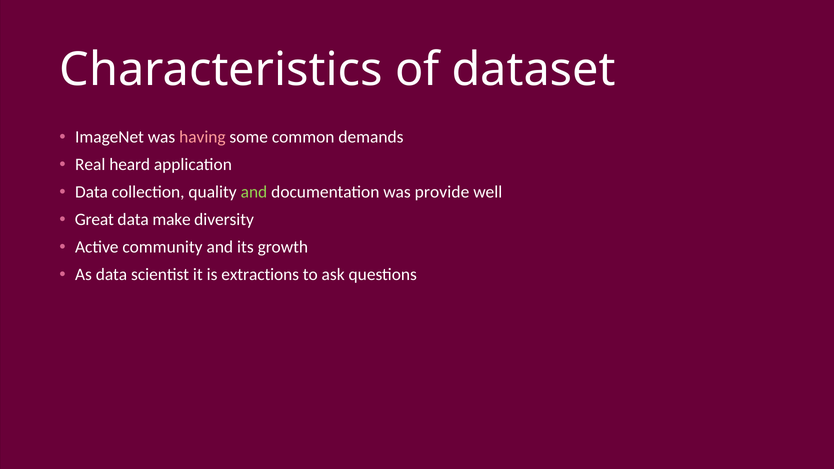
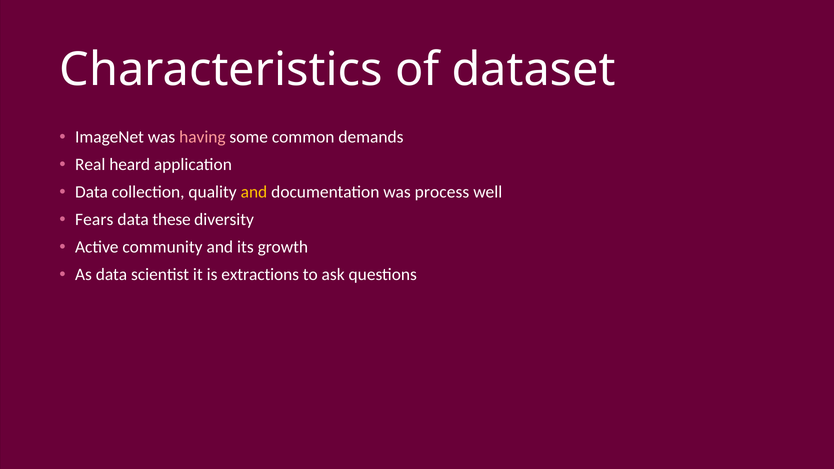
and colour: light green -> yellow (254, 192)
provide: provide -> process (442, 192)
Great: Great -> Fears (94, 220)
make: make -> these (172, 220)
